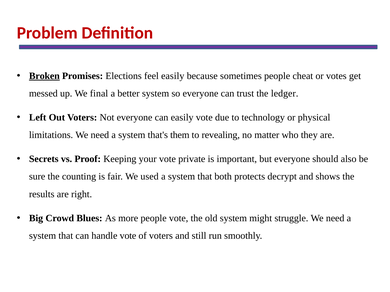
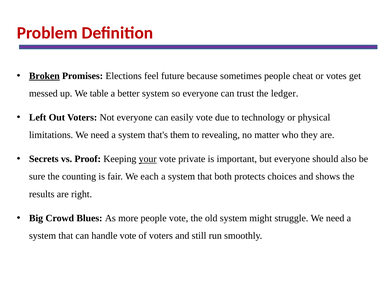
feel easily: easily -> future (173, 76)
final: final -> table (99, 94)
your underline: none -> present (148, 159)
used: used -> each (150, 177)
decrypt: decrypt -> choices (282, 177)
